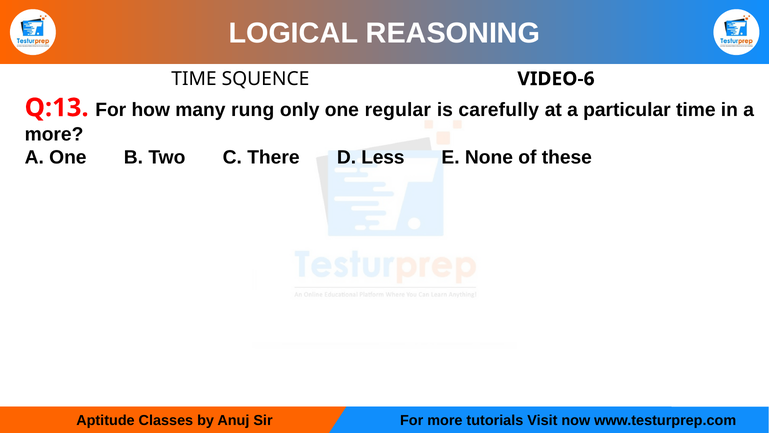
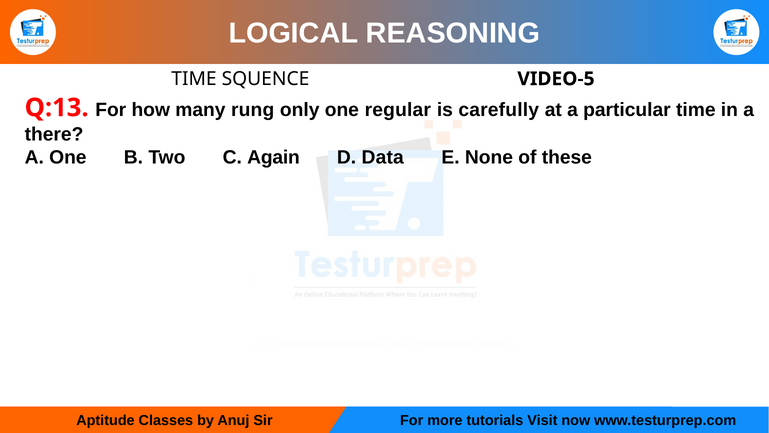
VIDEO-6: VIDEO-6 -> VIDEO-5 (556, 79)
more: more -> there (54, 134)
There: There -> Again (274, 157)
Less: Less -> Data (383, 157)
